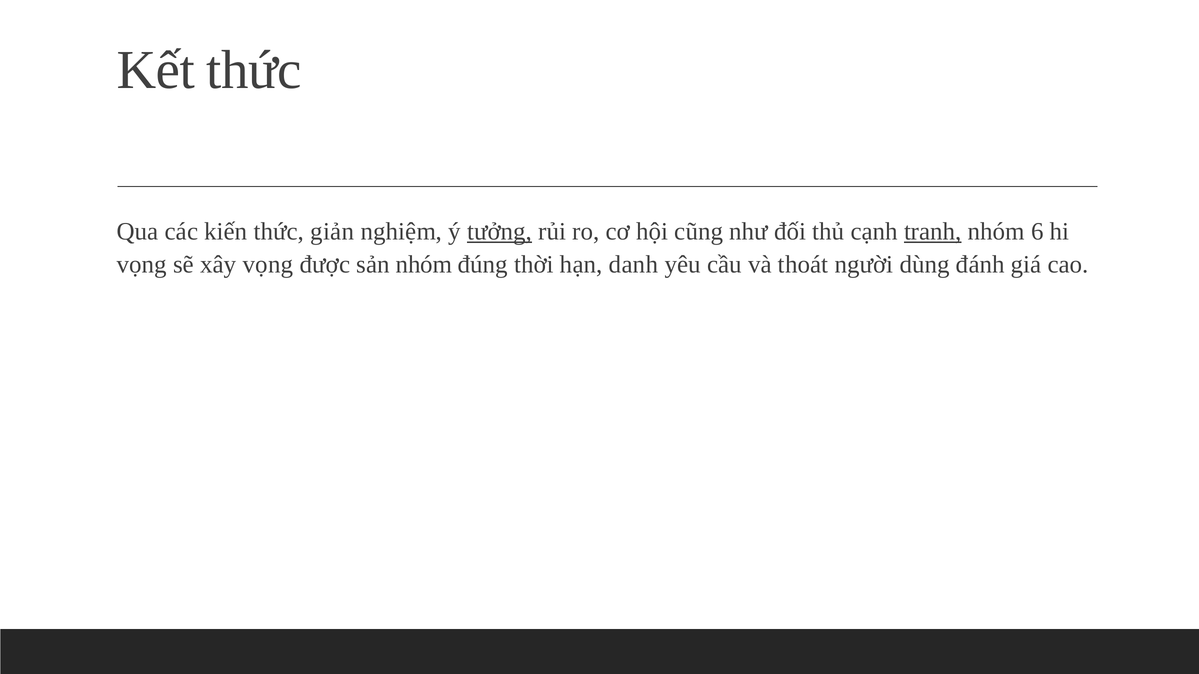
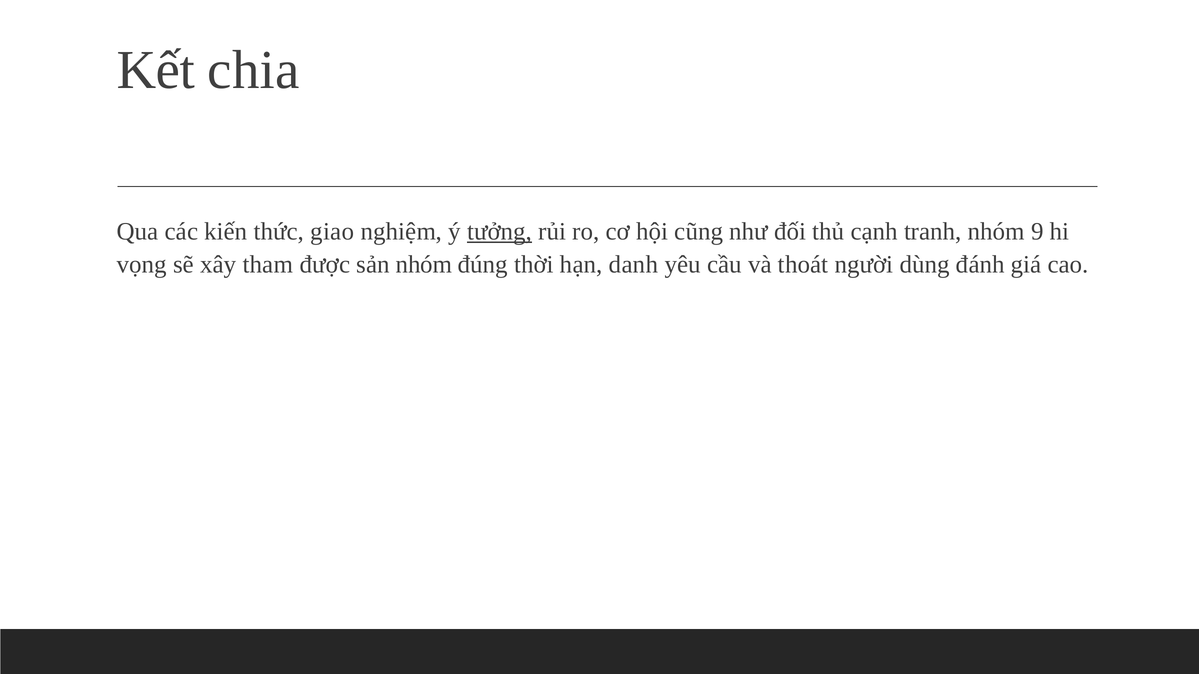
Kết thức: thức -> chia (254, 70)
giản: giản -> giao (332, 232)
tranh underline: present -> none (933, 232)
6: 6 -> 9 (1037, 232)
xây vọng: vọng -> tham (268, 265)
